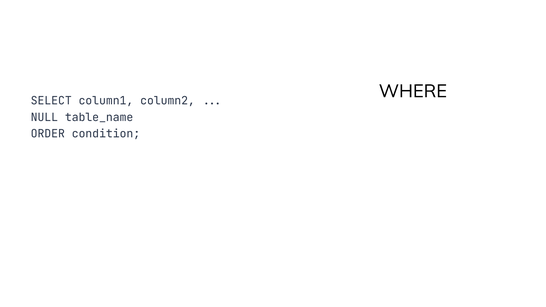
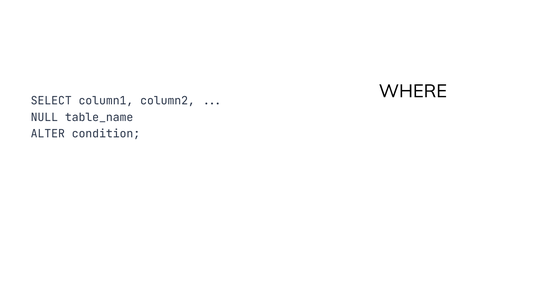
ORDER: ORDER -> ALTER (48, 134)
